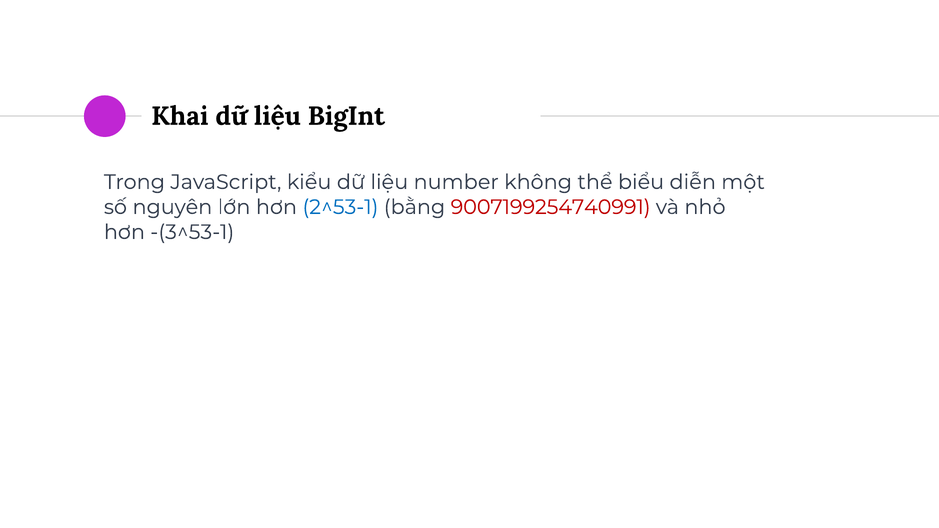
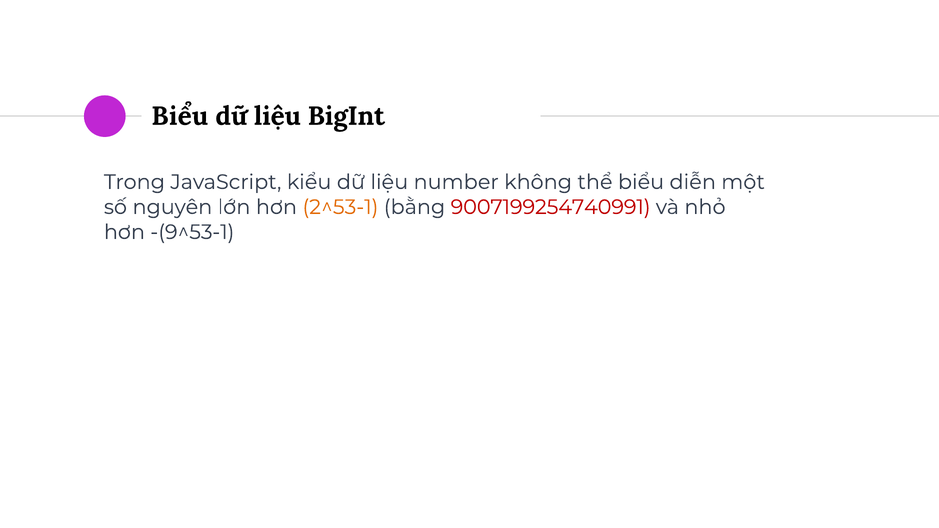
Khai: Khai -> Biểu (180, 116)
2^53-1 colour: blue -> orange (340, 207)
-(3^53-1: -(3^53-1 -> -(9^53-1 (192, 232)
